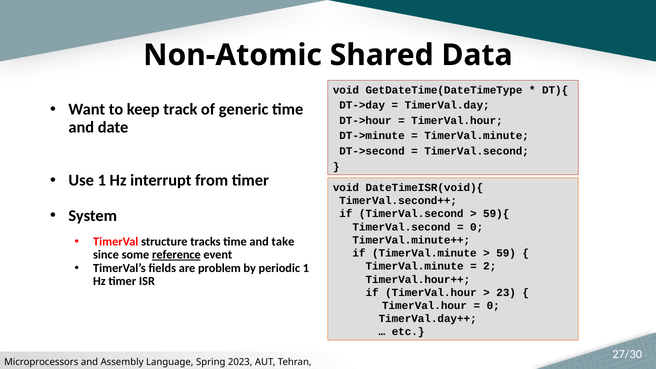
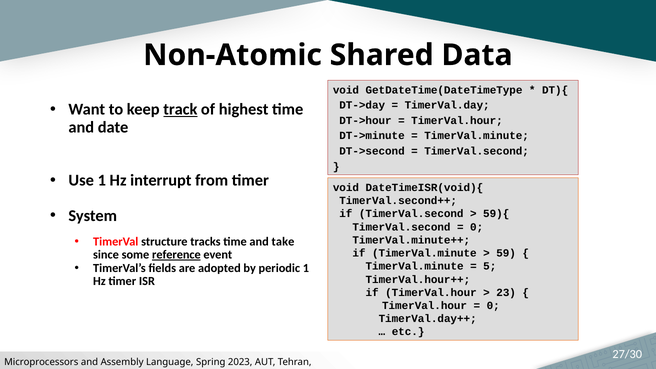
track underline: none -> present (180, 109)
generic: generic -> highest (244, 109)
problem: problem -> adopted (219, 268)
2: 2 -> 5 (490, 266)
